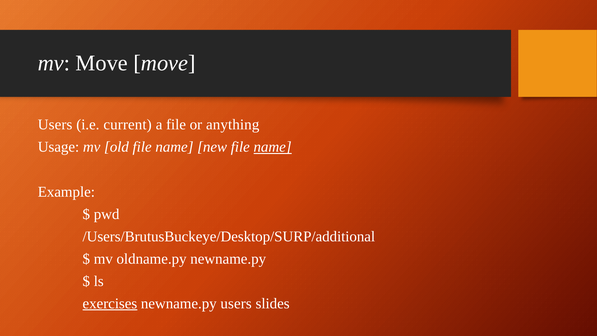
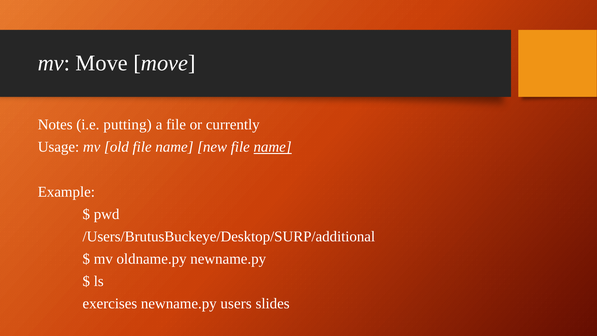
Users: Users -> Notes (55, 125)
current: current -> putting (128, 125)
anything: anything -> currently (233, 125)
exercises underline: present -> none (110, 303)
